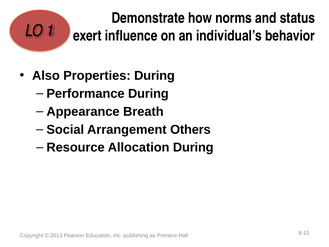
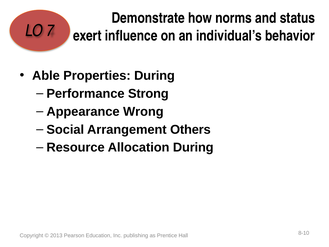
1: 1 -> 7 (50, 31)
Also: Also -> Able (46, 76)
Performance During: During -> Strong (148, 94)
Breath: Breath -> Wrong (143, 111)
